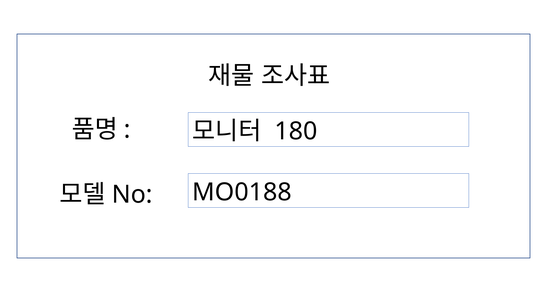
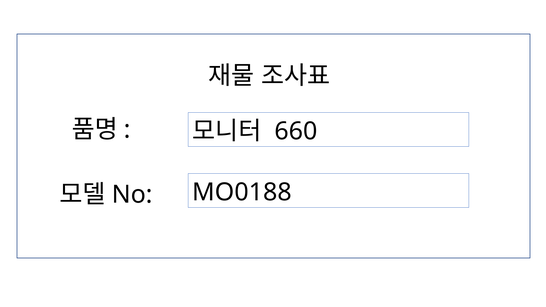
180: 180 -> 660 (296, 131)
